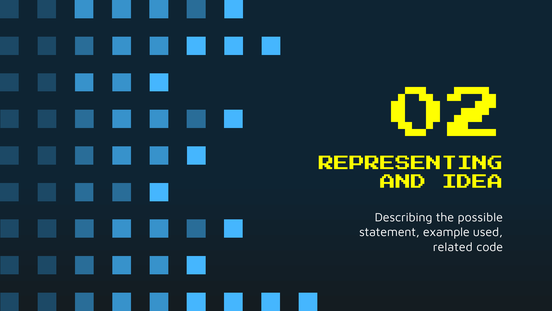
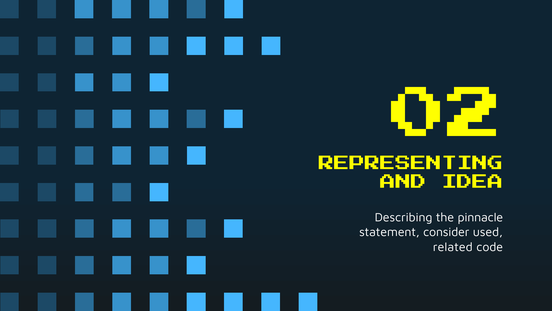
possible: possible -> pinnacle (480, 217)
example: example -> consider (446, 232)
